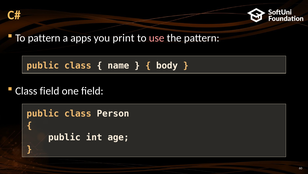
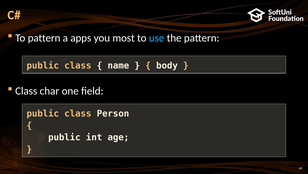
print: print -> most (124, 38)
use colour: pink -> light blue (157, 38)
Class field: field -> char (49, 91)
